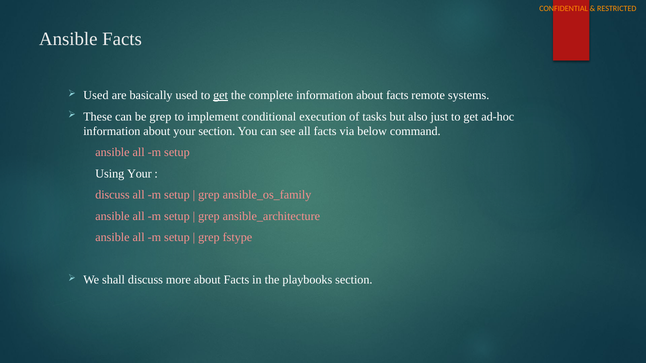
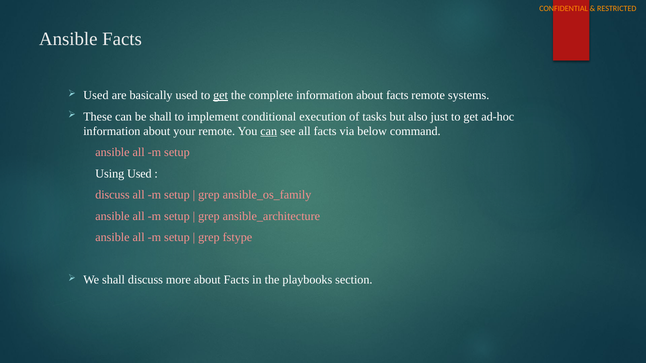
be grep: grep -> shall (161, 117)
your section: section -> remote (217, 131)
can underline: none -> present (269, 131)
Using Your: Your -> Used (139, 174)
